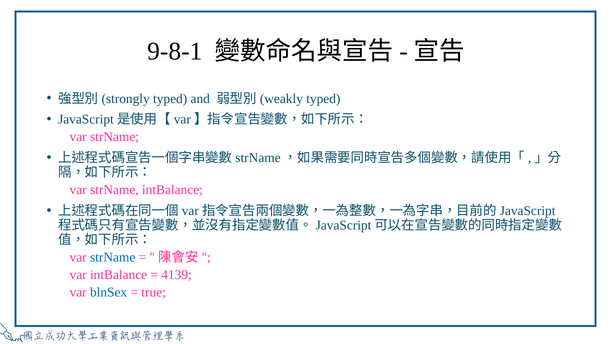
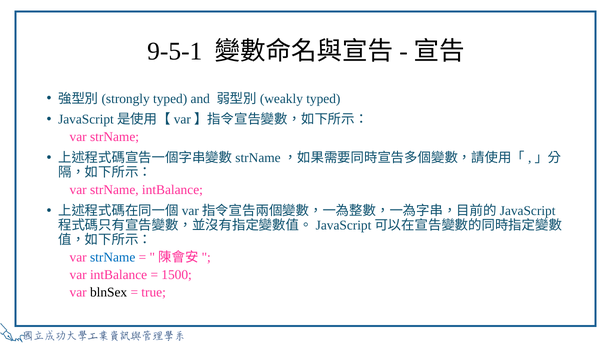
9-8-1: 9-8-1 -> 9-5-1 (175, 51)
4139: 4139 -> 1500 (177, 275)
blnSex colour: blue -> black (109, 293)
